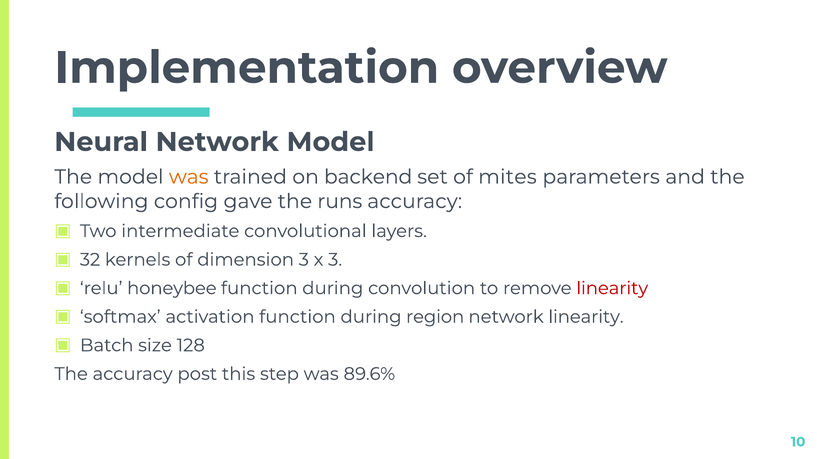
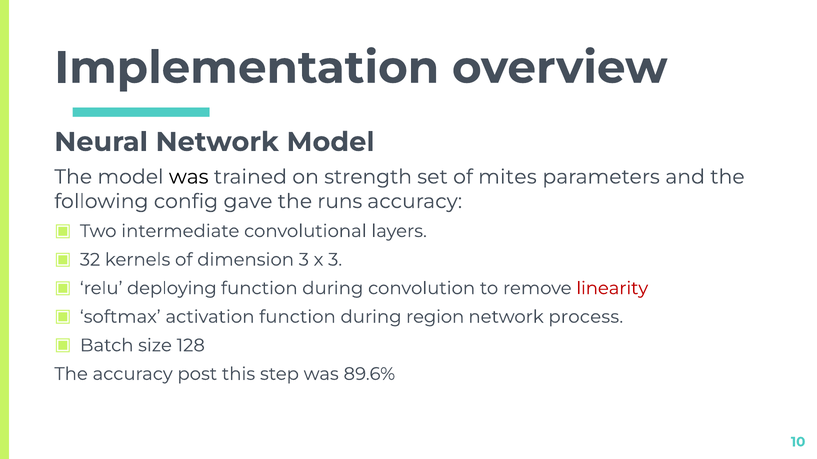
was colour: orange -> black (189, 177)
backend: backend -> strength (368, 177)
honeybee: honeybee -> deploying (172, 289)
network linearity: linearity -> process (586, 317)
